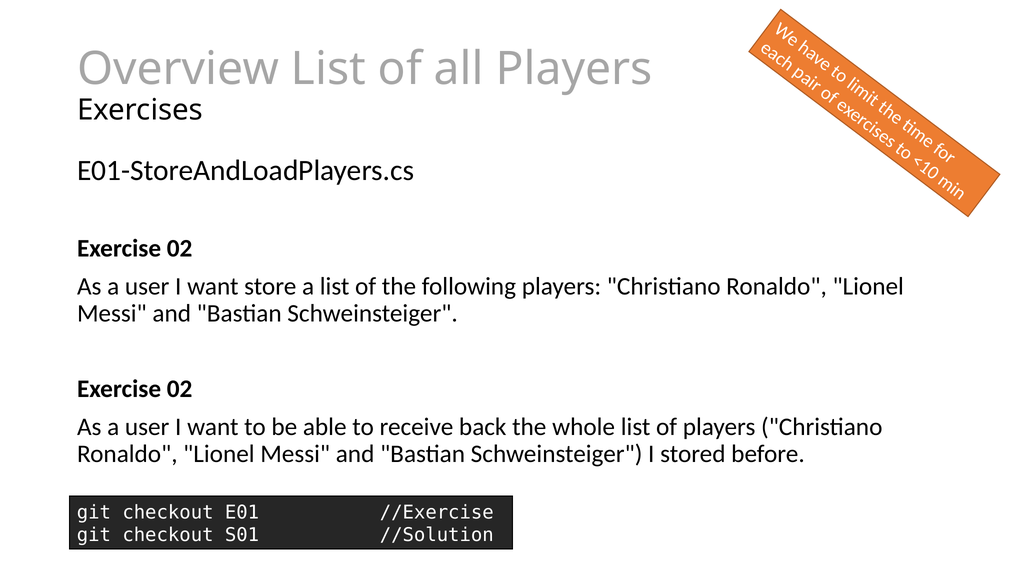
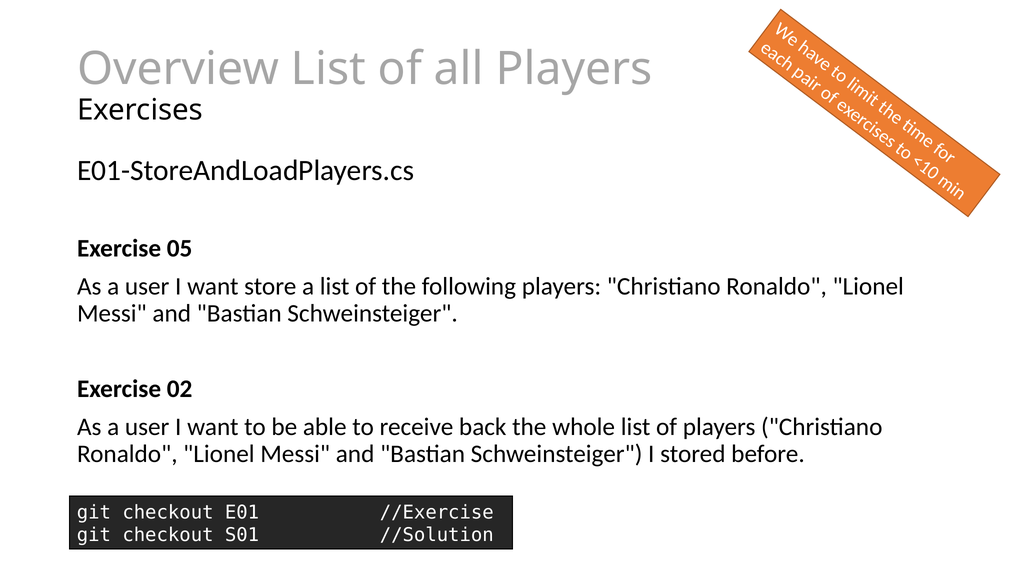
02: 02 -> 05 (180, 249)
